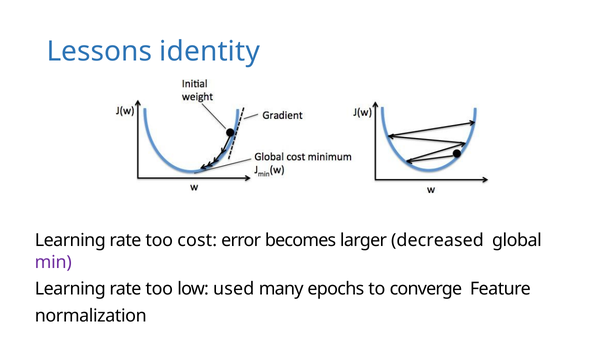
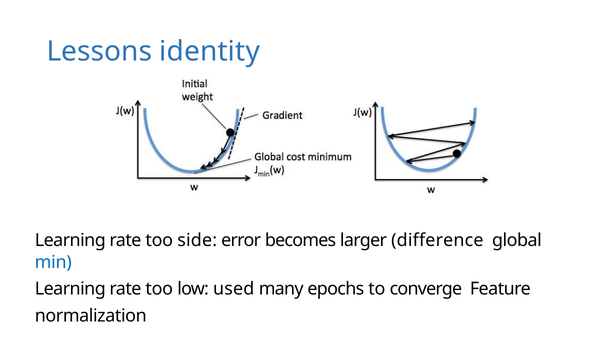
cost: cost -> side (197, 240)
decreased: decreased -> difference (437, 240)
min colour: purple -> blue (53, 262)
